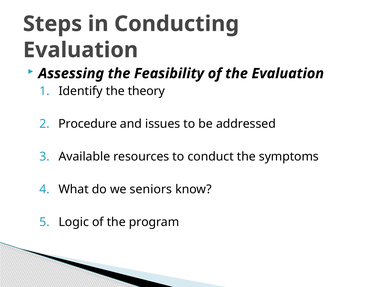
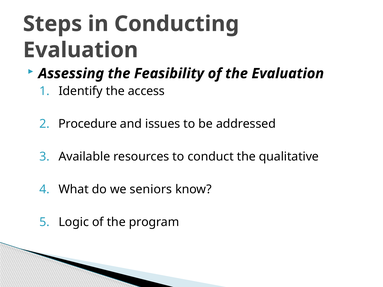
theory: theory -> access (146, 91)
symptoms: symptoms -> qualitative (289, 157)
